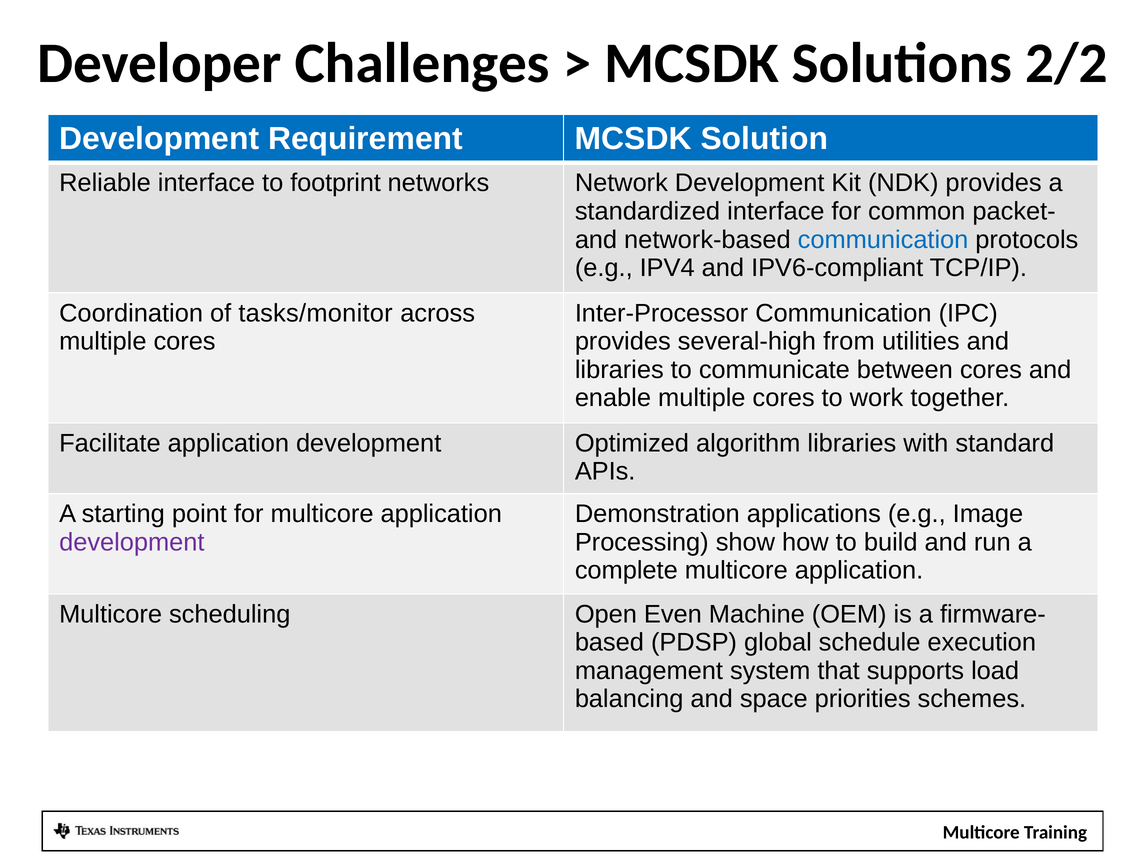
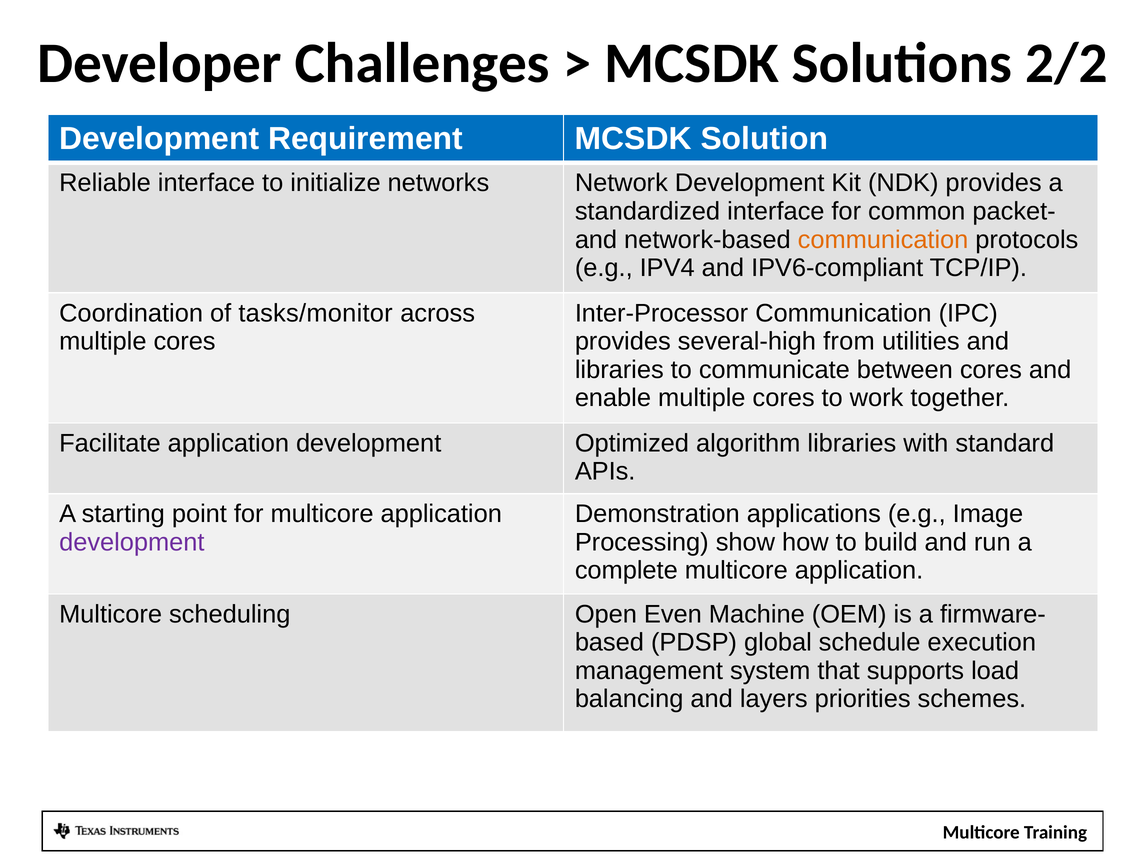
footprint: footprint -> initialize (335, 183)
communication colour: blue -> orange (883, 240)
space: space -> layers (774, 699)
